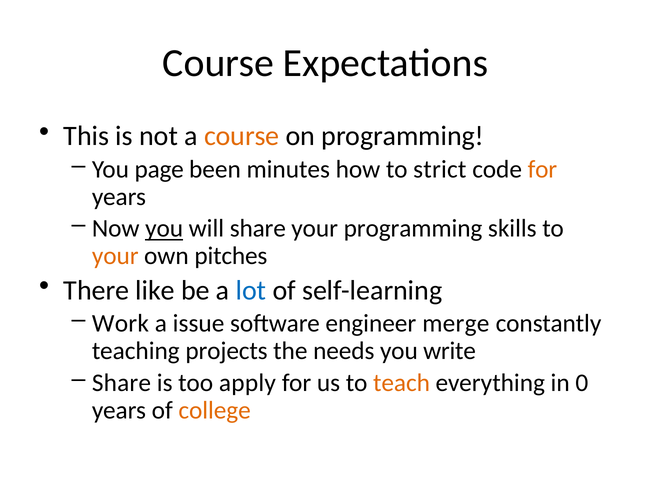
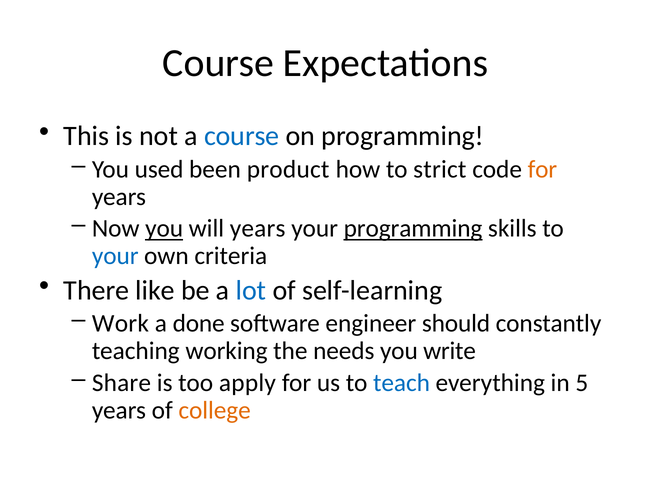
course colour: orange -> blue (242, 136)
page: page -> used (159, 169)
minutes: minutes -> product (288, 169)
will share: share -> years (258, 228)
programming underline: none -> present (413, 228)
your colour: orange -> blue (115, 256)
pitches: pitches -> criteria (231, 256)
issue: issue -> done (199, 323)
merge: merge -> should (456, 323)
projects: projects -> working (226, 350)
teach colour: orange -> blue (402, 382)
0: 0 -> 5 (582, 382)
